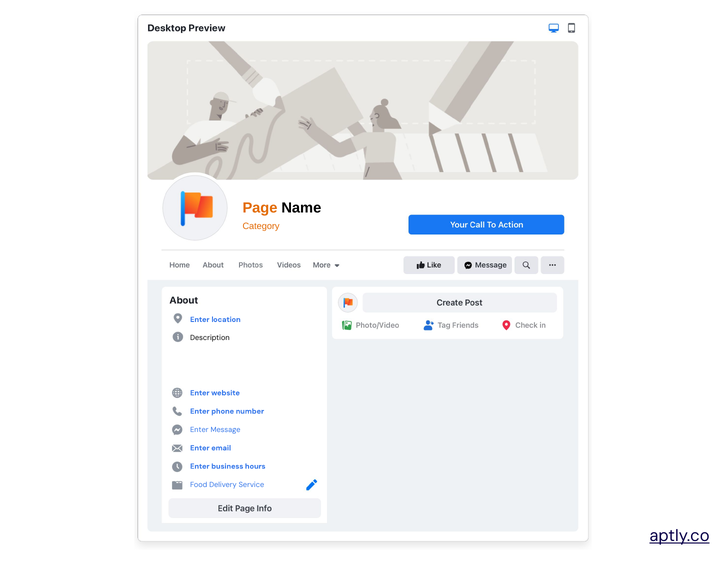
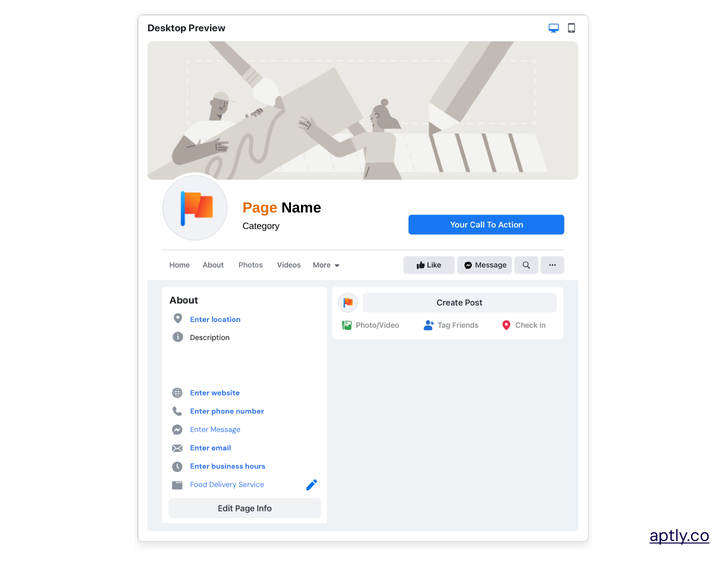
Category colour: orange -> black (261, 226)
